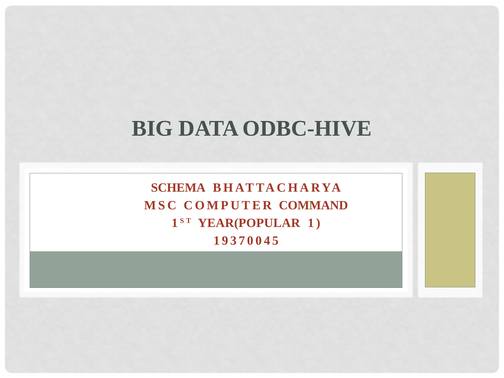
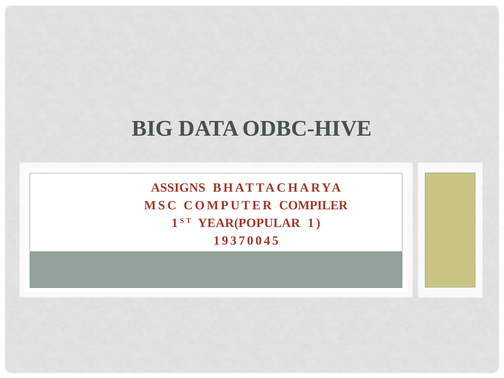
SCHEMA: SCHEMA -> ASSIGNS (178, 188)
COMMAND: COMMAND -> COMPILER (313, 205)
